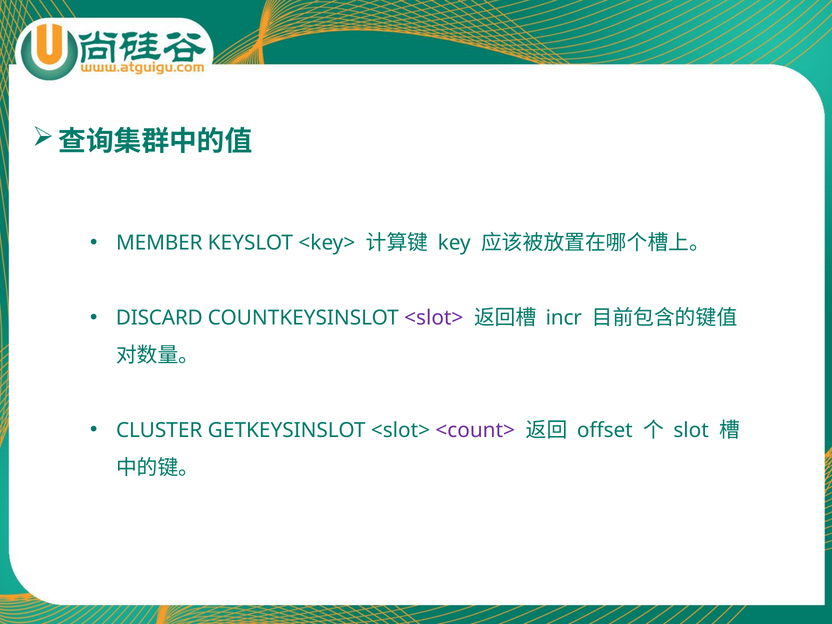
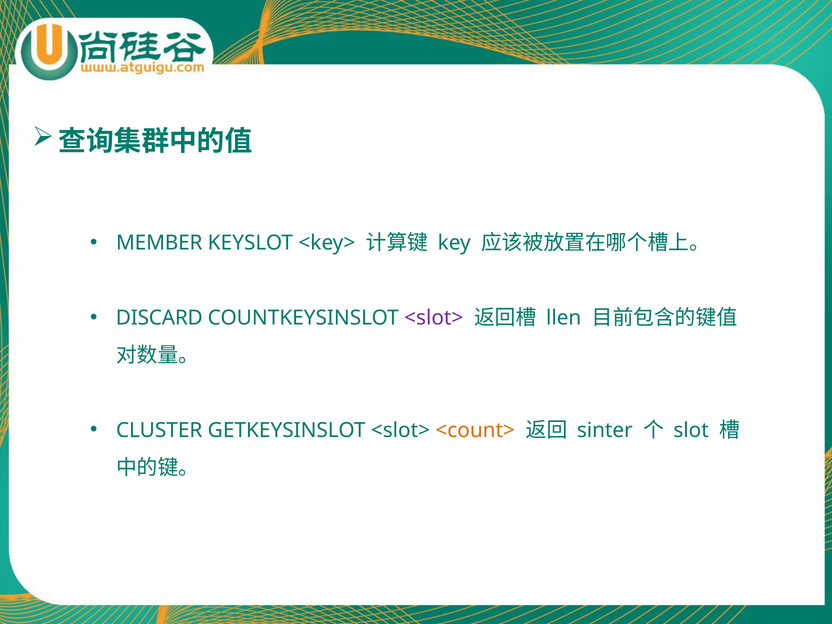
incr: incr -> llen (564, 318)
<count> colour: purple -> orange (475, 430)
offset: offset -> sinter (605, 430)
